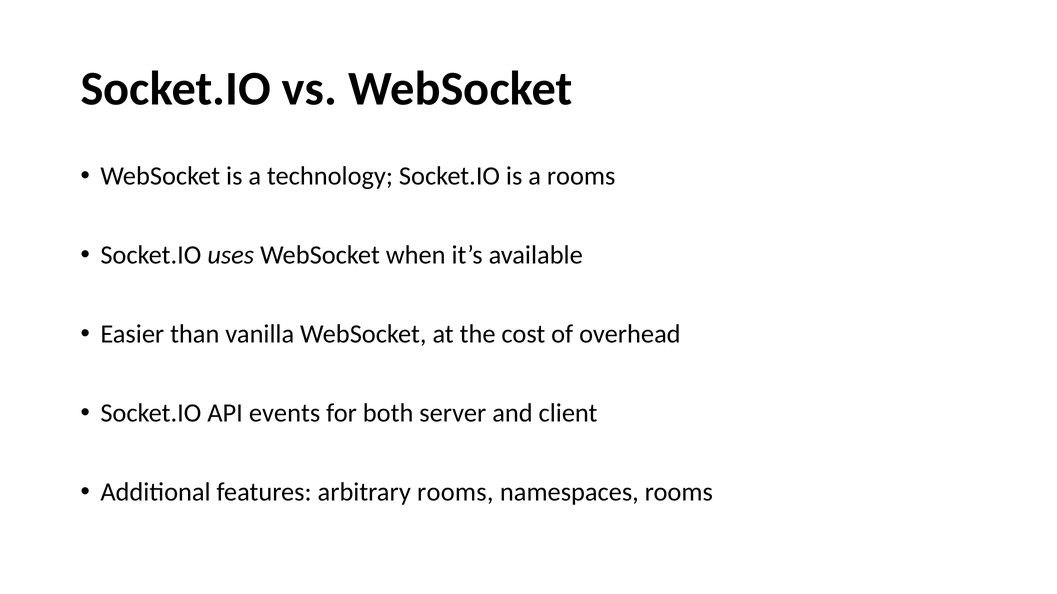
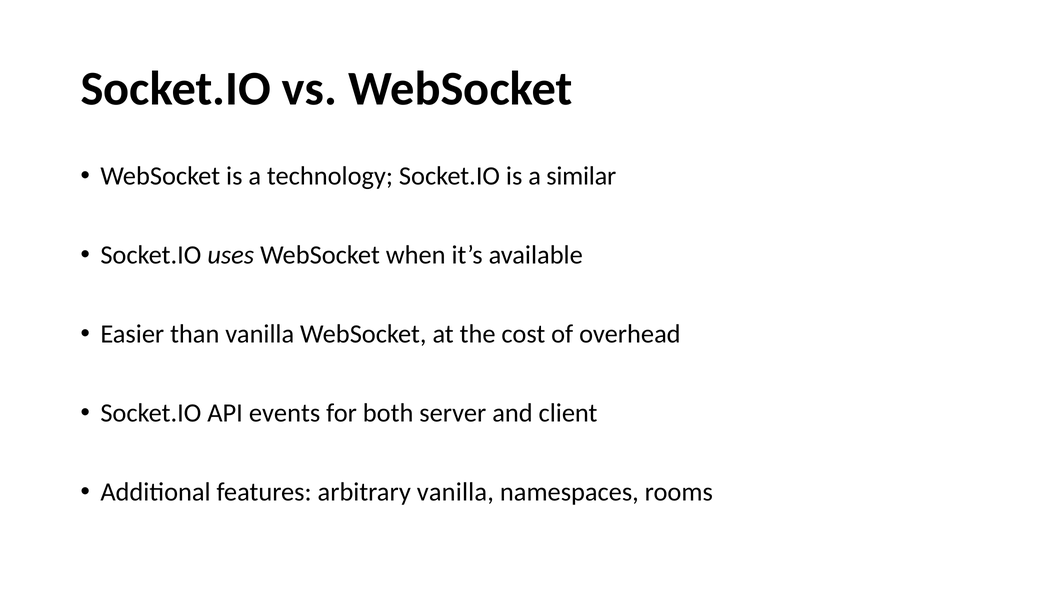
a rooms: rooms -> similar (581, 176)
arbitrary rooms: rooms -> vanilla (455, 493)
